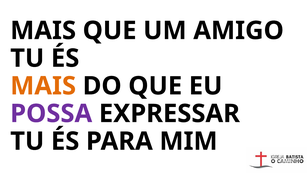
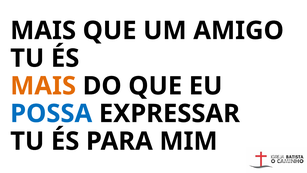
POSSA colour: purple -> blue (51, 113)
